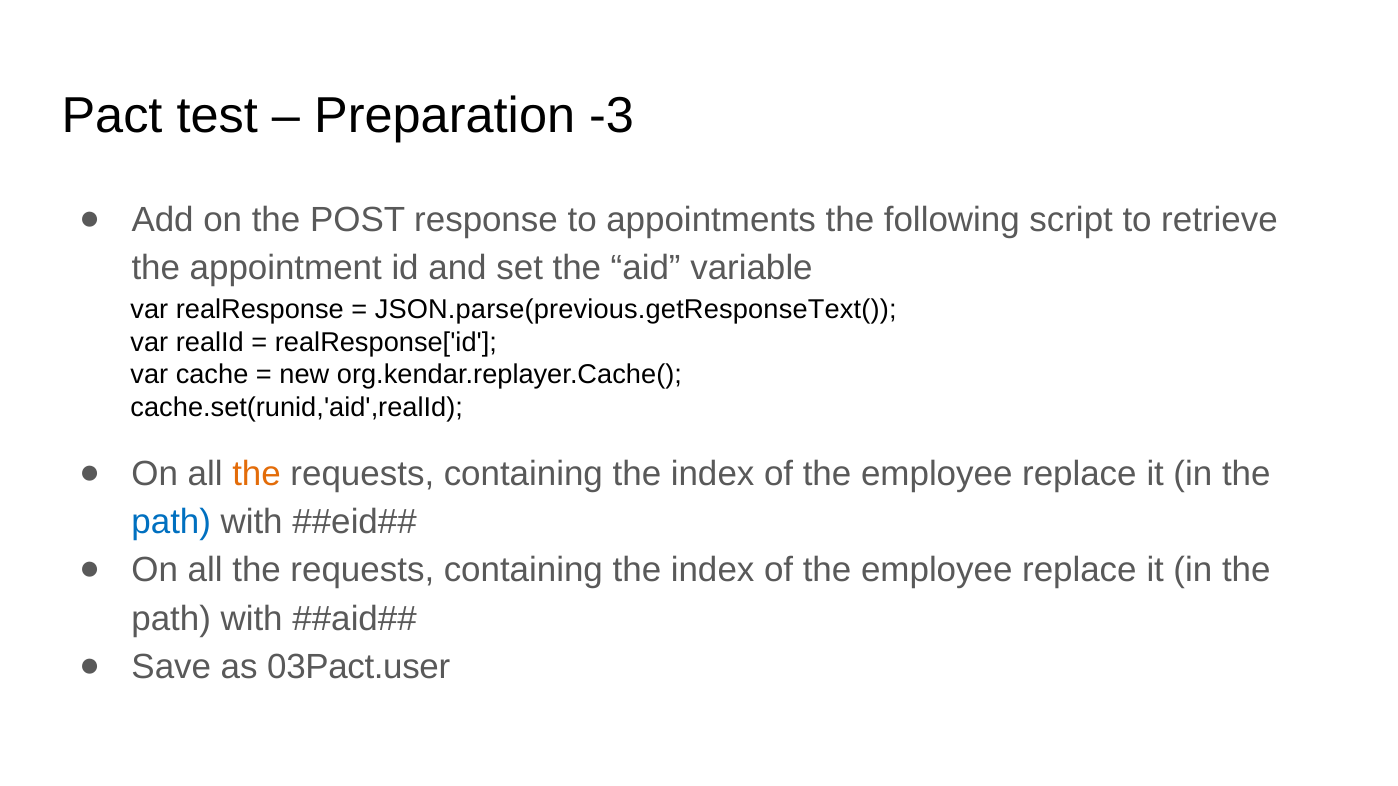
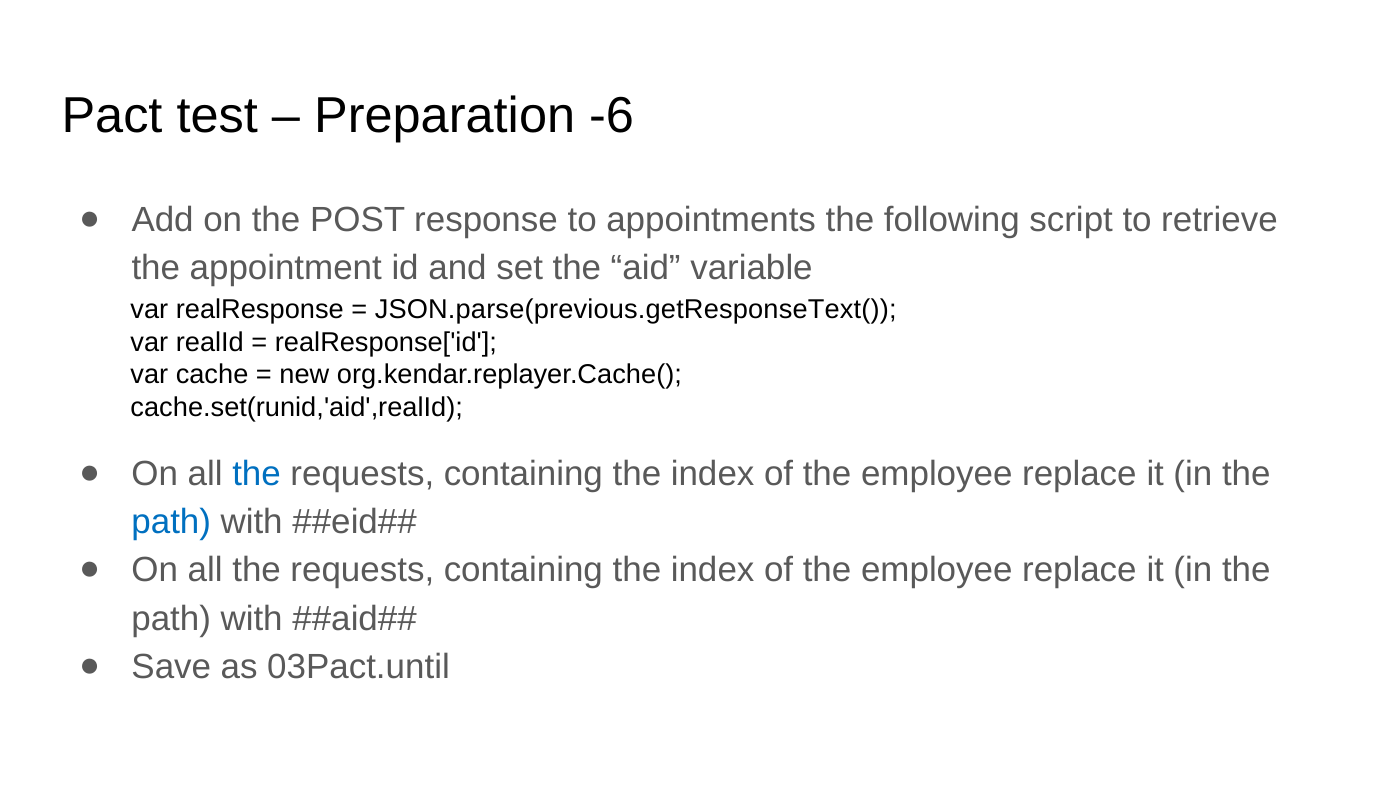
-3: -3 -> -6 (612, 116)
the colour: orange -> blue (257, 474)
03Pact.user: 03Pact.user -> 03Pact.until (359, 667)
